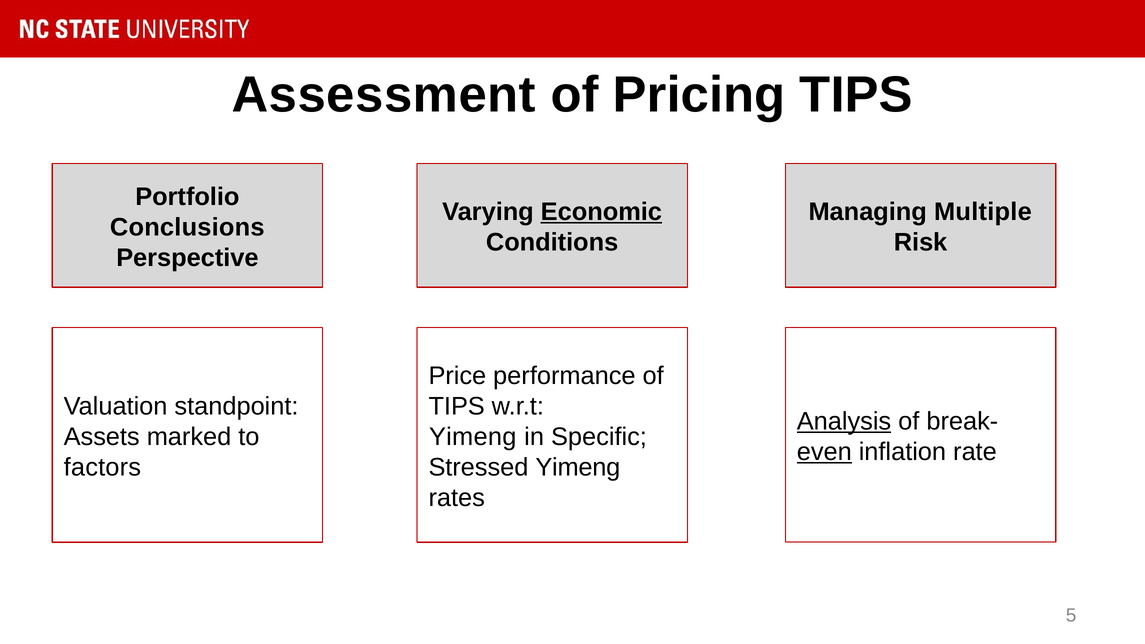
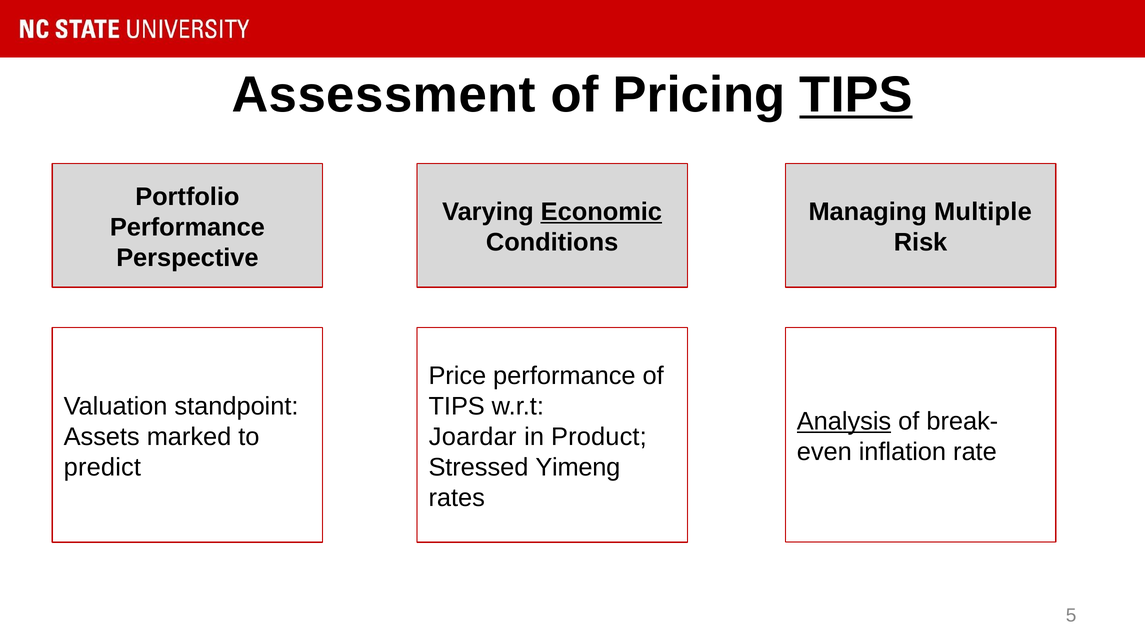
TIPS underline: none -> present (856, 95)
Conclusions: Conclusions -> Performance (187, 227)
Yimeng: Yimeng -> Joardar (473, 437)
Specific: Specific -> Product (599, 437)
even underline: present -> none (824, 452)
factors: factors -> predict (102, 467)
